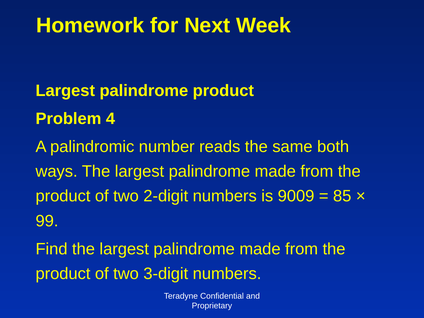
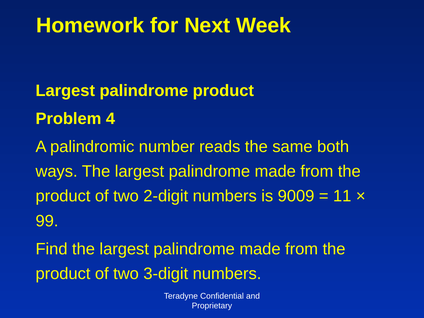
85: 85 -> 11 (342, 196)
